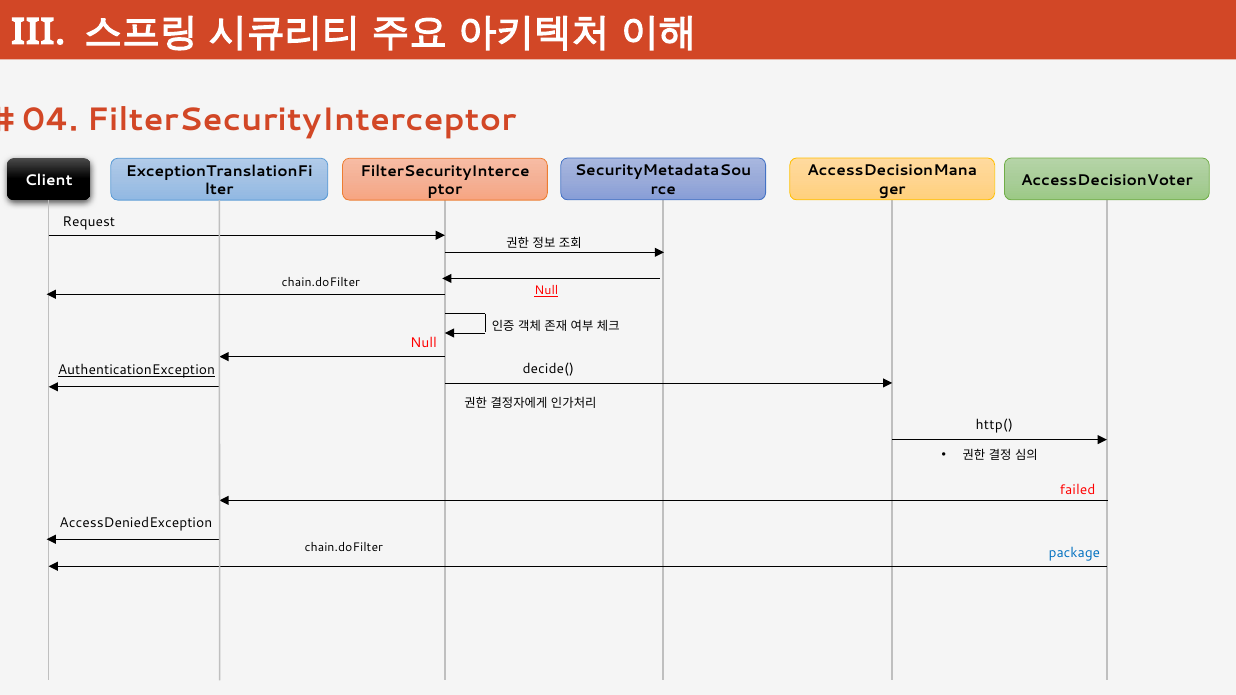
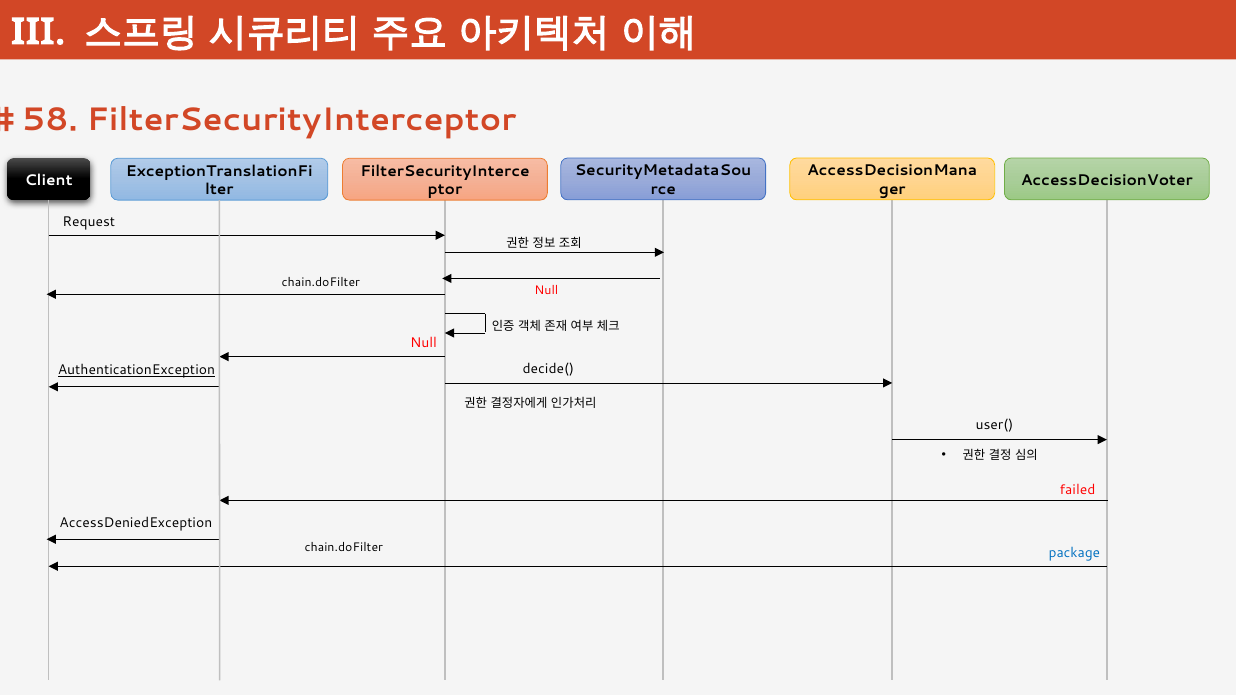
04: 04 -> 58 (50, 120)
Null underline: present -> none (546, 291)
http(: http( -> user( (995, 425)
